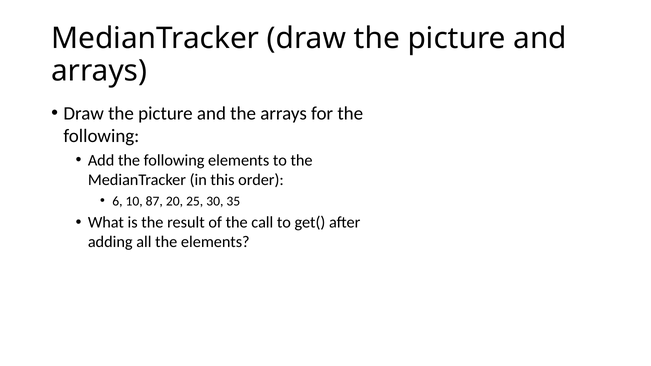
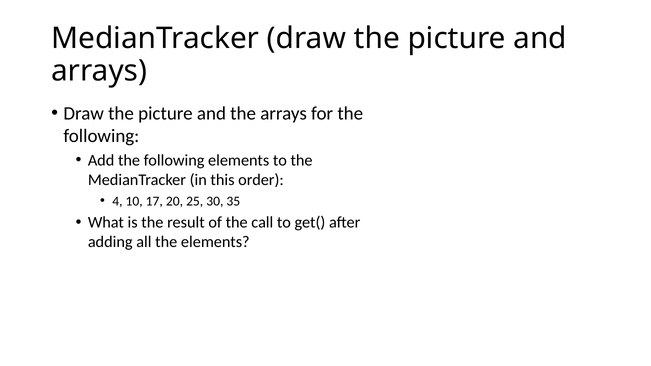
6: 6 -> 4 (117, 201)
87: 87 -> 17 (154, 201)
